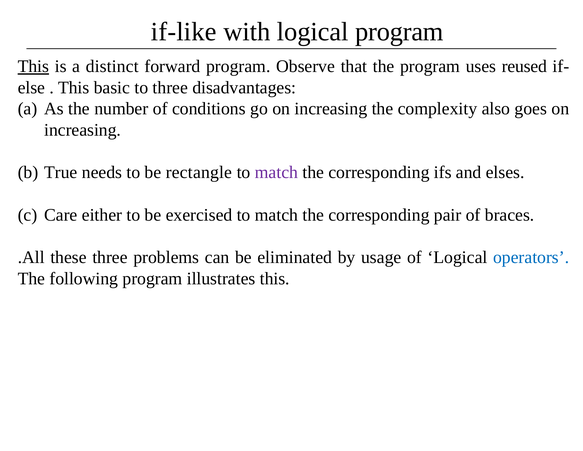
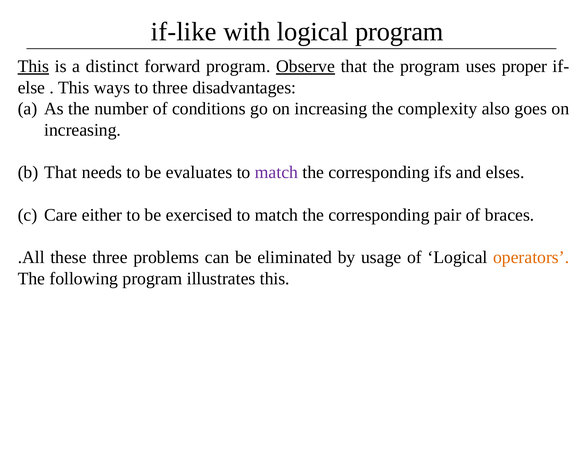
Observe underline: none -> present (306, 66)
reused: reused -> proper (524, 66)
basic: basic -> ways (112, 88)
True: True -> That (61, 172)
rectangle: rectangle -> evaluates (199, 172)
operators colour: blue -> orange (531, 257)
